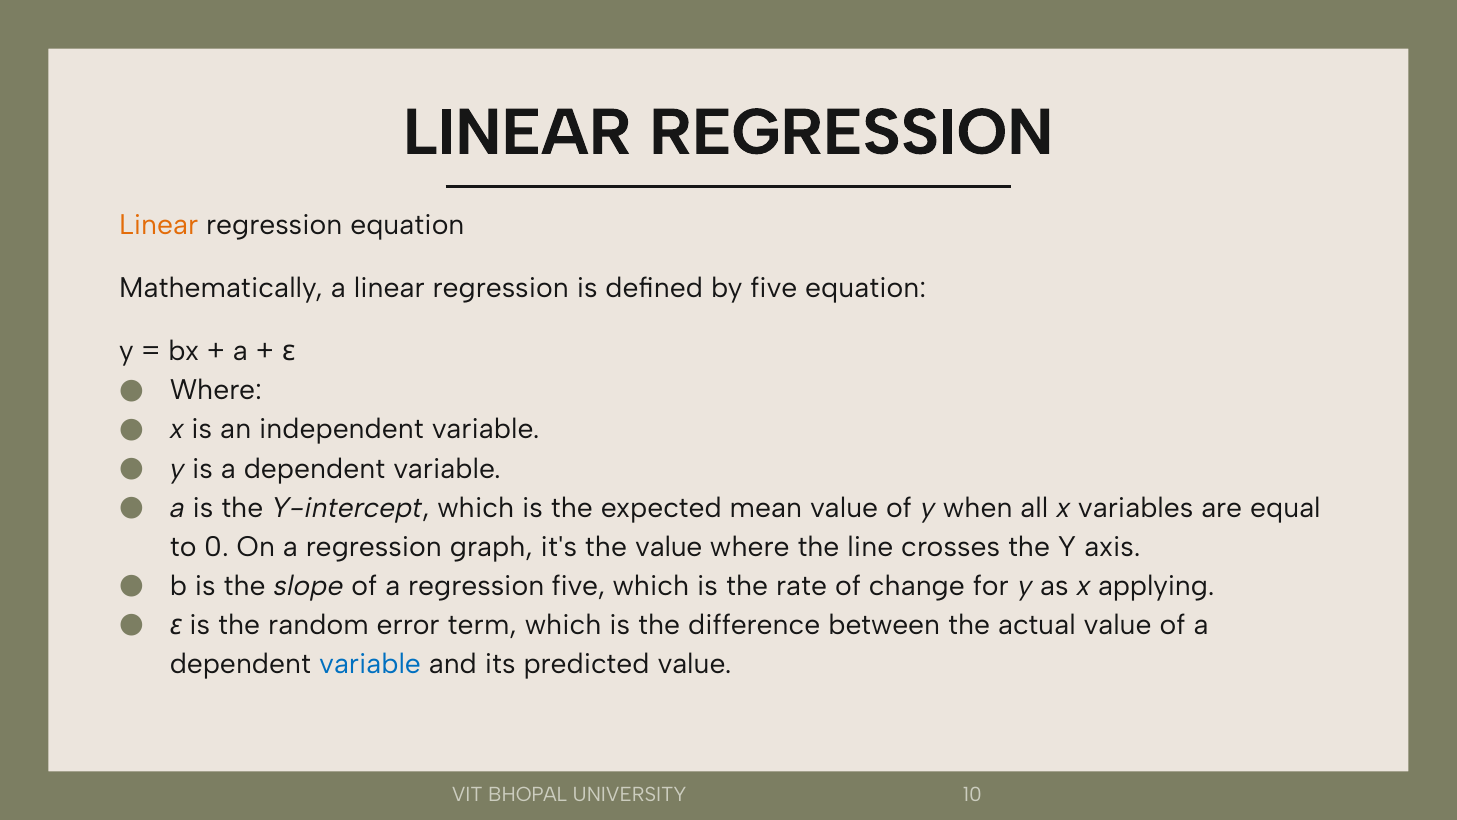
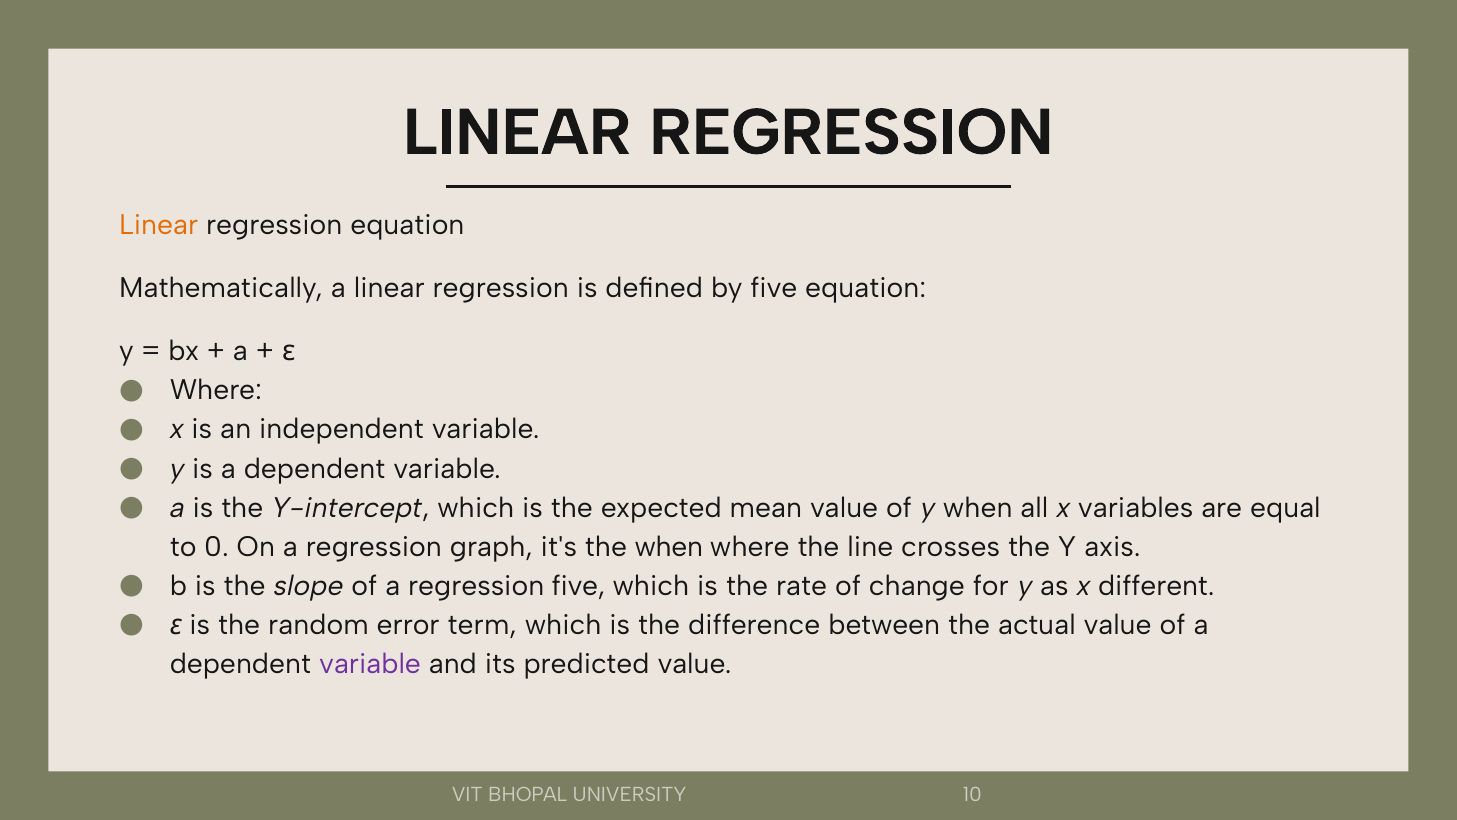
the value: value -> when (669, 547)
applying: applying -> different (1156, 586)
variable colour: blue -> purple (370, 664)
